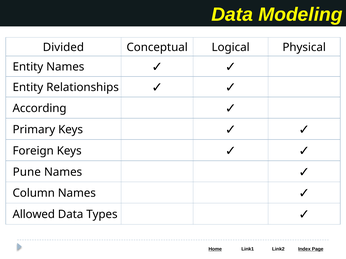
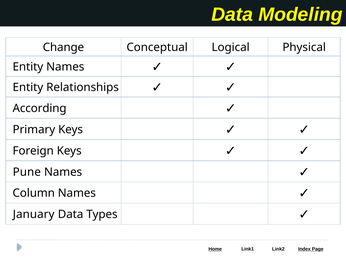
Divided: Divided -> Change (63, 47)
Allowed: Allowed -> January (34, 215)
